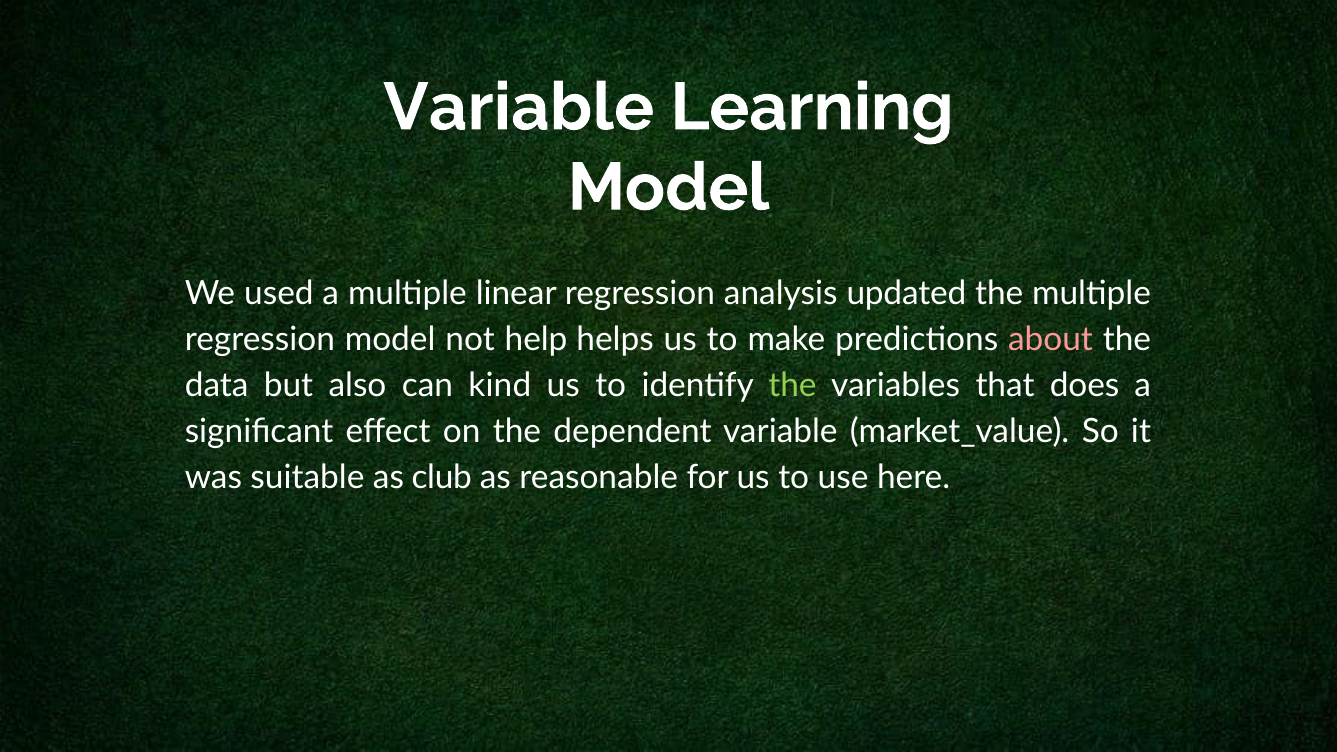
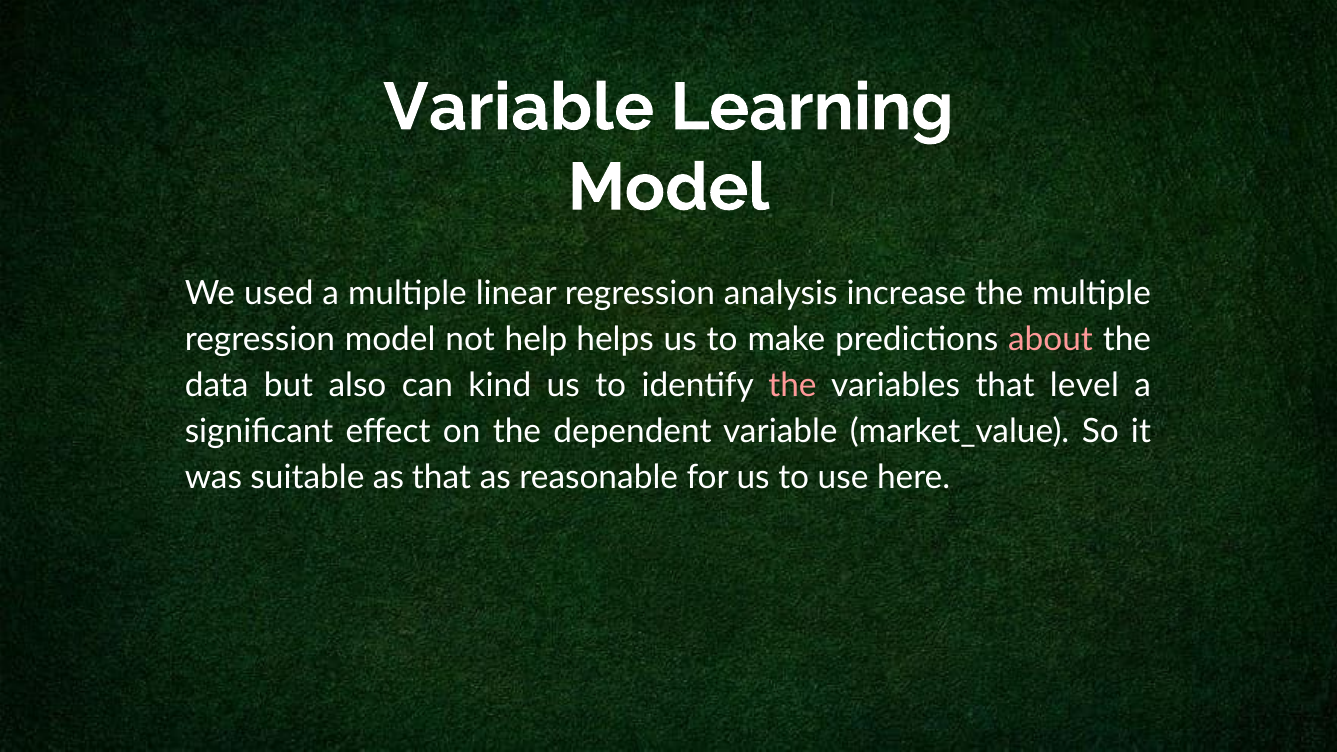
updated: updated -> increase (906, 293)
the colour: light green -> pink (793, 385)
does: does -> level (1084, 385)
as club: club -> that (441, 478)
